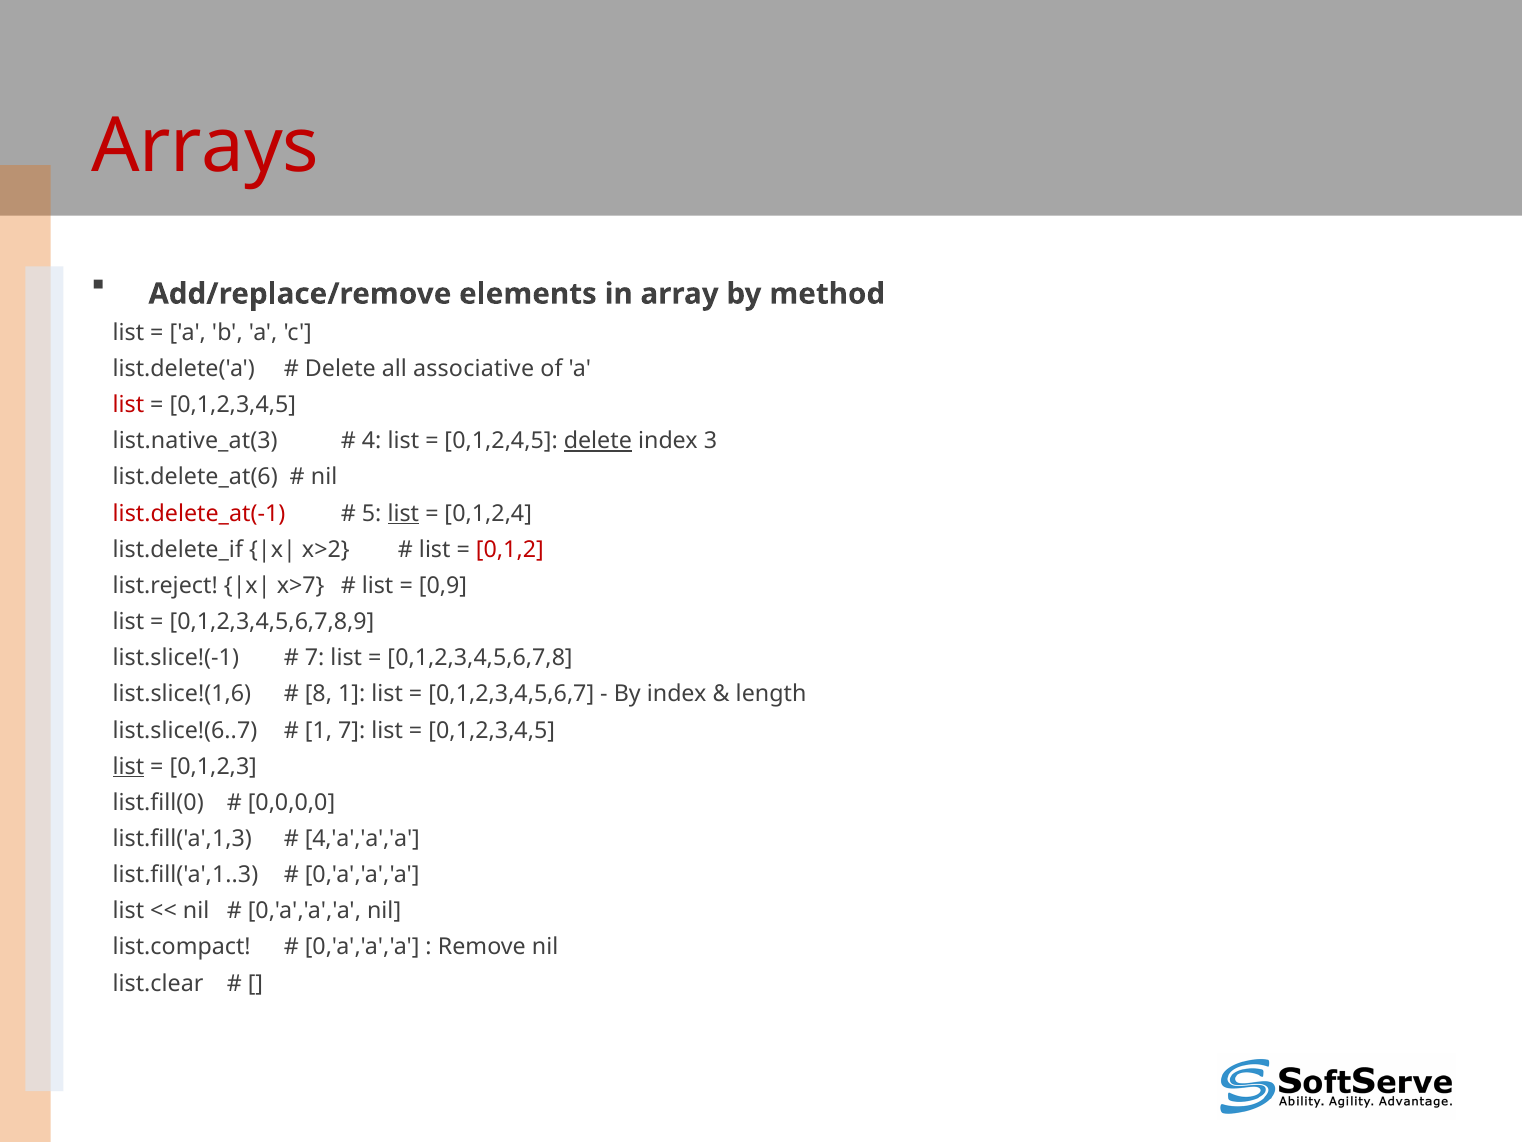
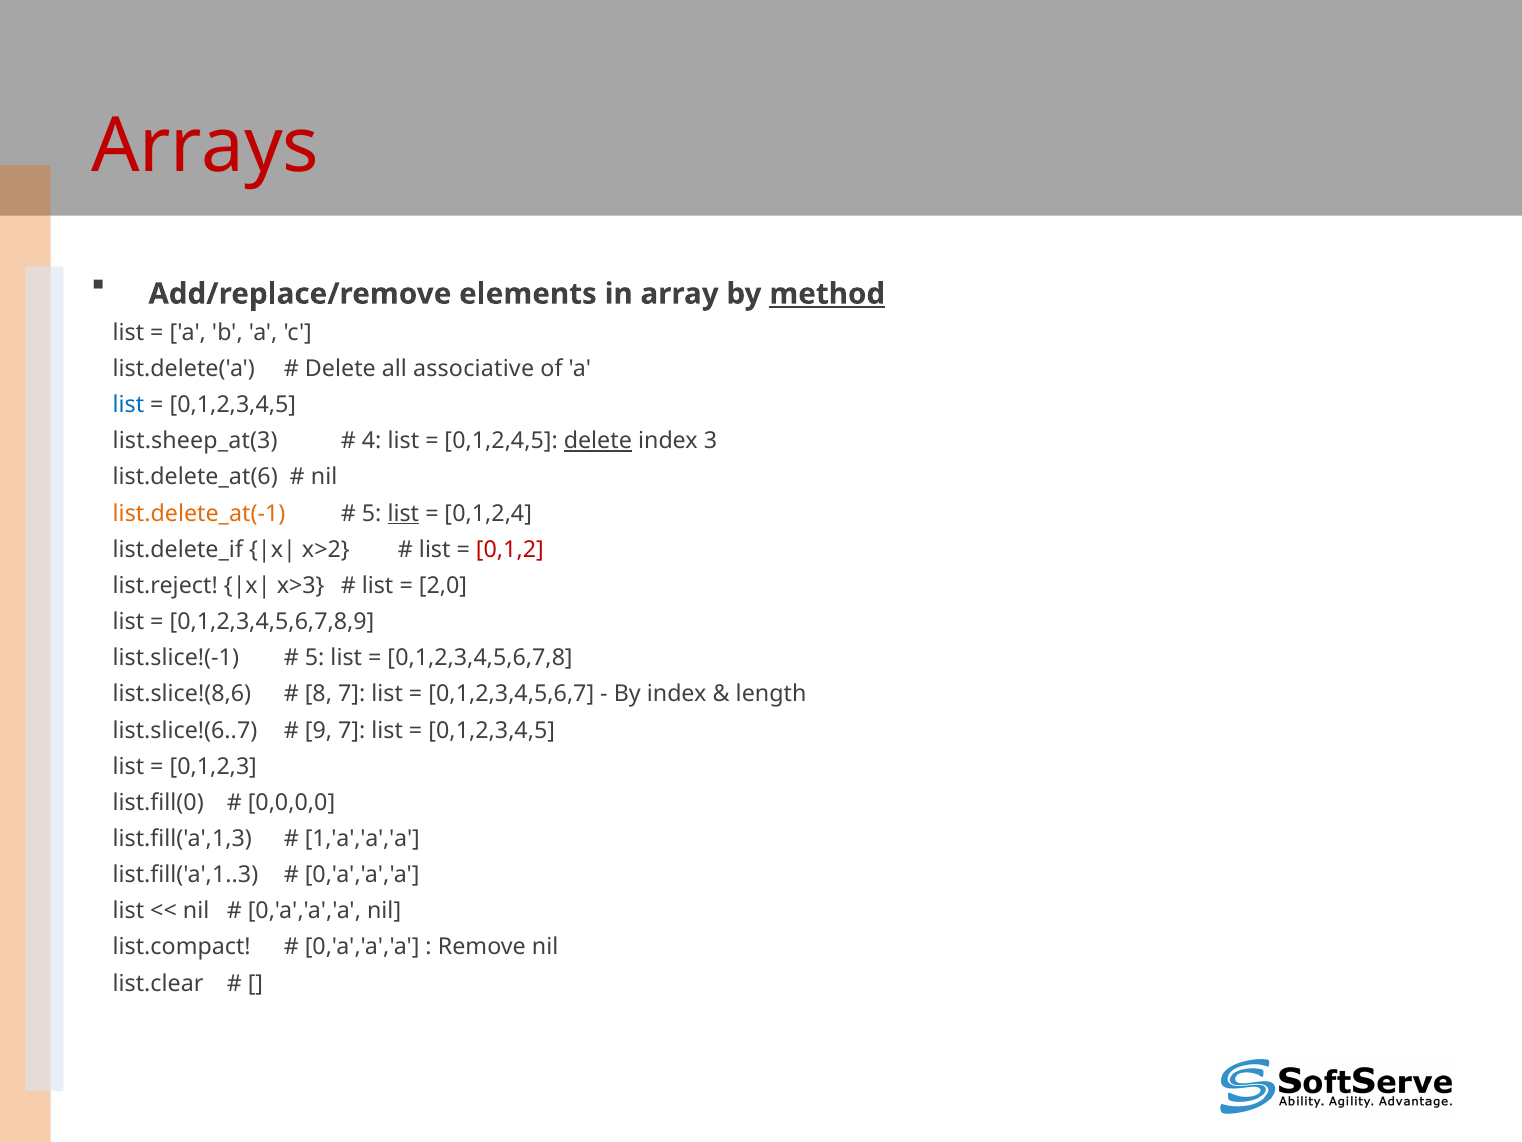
method underline: none -> present (827, 294)
list colour: red -> blue (128, 405)
list.native_at(3: list.native_at(3 -> list.sheep_at(3 (195, 441)
list.delete_at(-1 colour: red -> orange (199, 513)
x>7: x>7 -> x>3 (301, 585)
0,9: 0,9 -> 2,0 (443, 585)
7: 7 -> 5 (315, 658)
list.slice!(1,6: list.slice!(1,6 -> list.slice!(8,6 (182, 694)
8 1: 1 -> 7 (352, 694)
1: 1 -> 9 (318, 730)
list underline: present -> none (128, 766)
4,'a','a','a: 4,'a','a','a -> 1,'a','a','a (362, 838)
